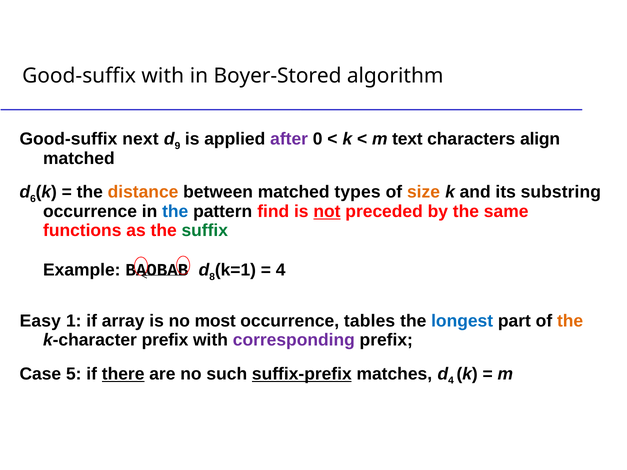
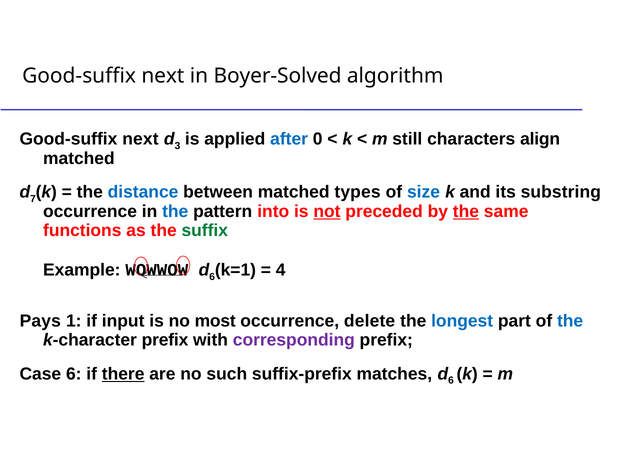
with: with -> next (163, 76)
Boyer-Stored: Boyer-Stored -> Boyer-Solved (278, 76)
9: 9 -> 3 (177, 146)
after colour: purple -> blue (289, 139)
text: text -> still (407, 139)
6: 6 -> 7 (33, 199)
distance colour: orange -> blue (143, 192)
size colour: orange -> blue (423, 192)
find: find -> into (273, 212)
the underline: none -> present (466, 212)
BAOBAB: BAOBAB -> WOWWOW (157, 270)
8: 8 -> 6 (212, 277)
Easy: Easy -> Pays (40, 321)
array: array -> input (123, 321)
tables: tables -> delete (370, 321)
the colour: orange -> blue (570, 321)
Case 5: 5 -> 6 (74, 374)
suffix-prefix underline: present -> none (302, 374)
4: 4 -> 6 (451, 381)
